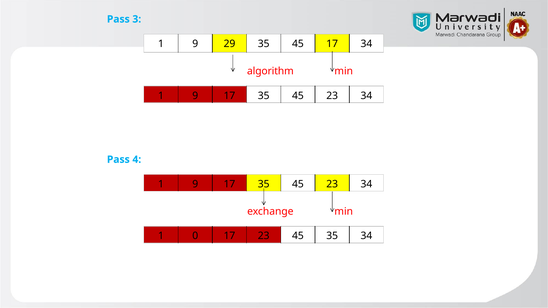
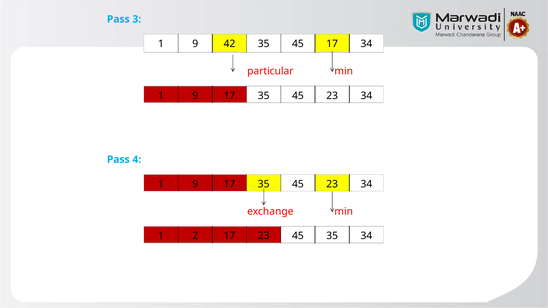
29: 29 -> 42 (229, 44)
algorithm: algorithm -> particular (270, 71)
0: 0 -> 2 (195, 236)
